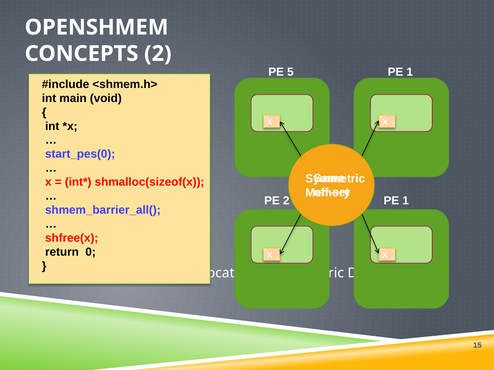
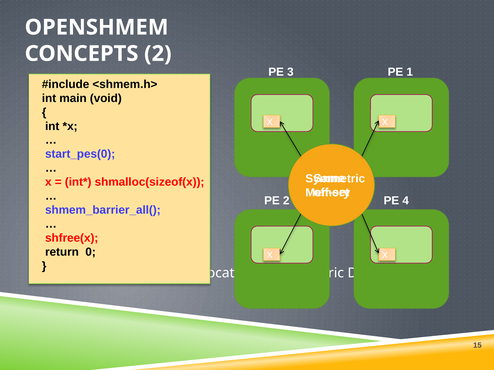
5: 5 -> 3 (290, 72)
2 PE 1: 1 -> 4 (406, 201)
